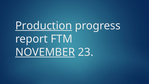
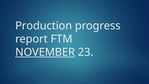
Production underline: present -> none (44, 26)
